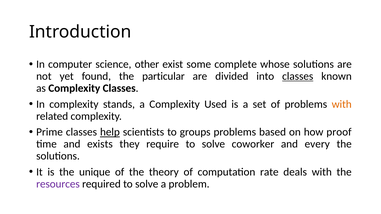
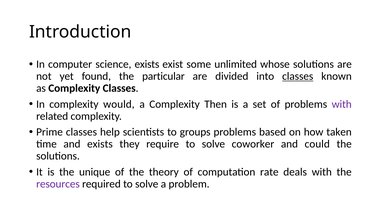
science other: other -> exists (147, 64)
complete: complete -> unlimited (236, 64)
stands: stands -> would (119, 104)
Used: Used -> Then (216, 104)
with colour: orange -> purple (342, 104)
help underline: present -> none (110, 132)
proof: proof -> taken (339, 132)
every: every -> could (317, 144)
